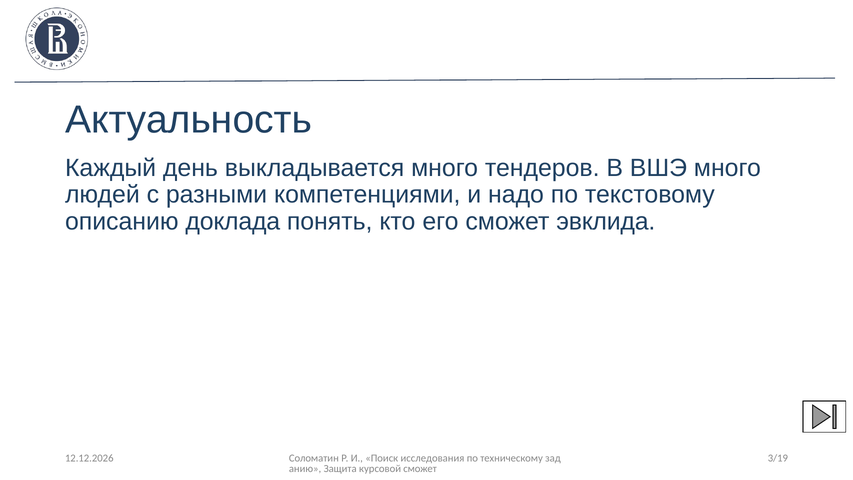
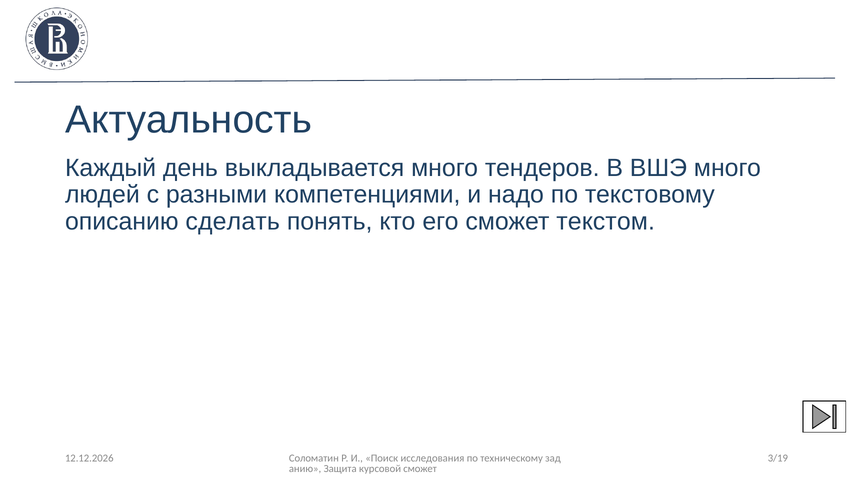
доклада: доклада -> сделать (233, 222)
эвклида: эвклида -> текстом (606, 222)
